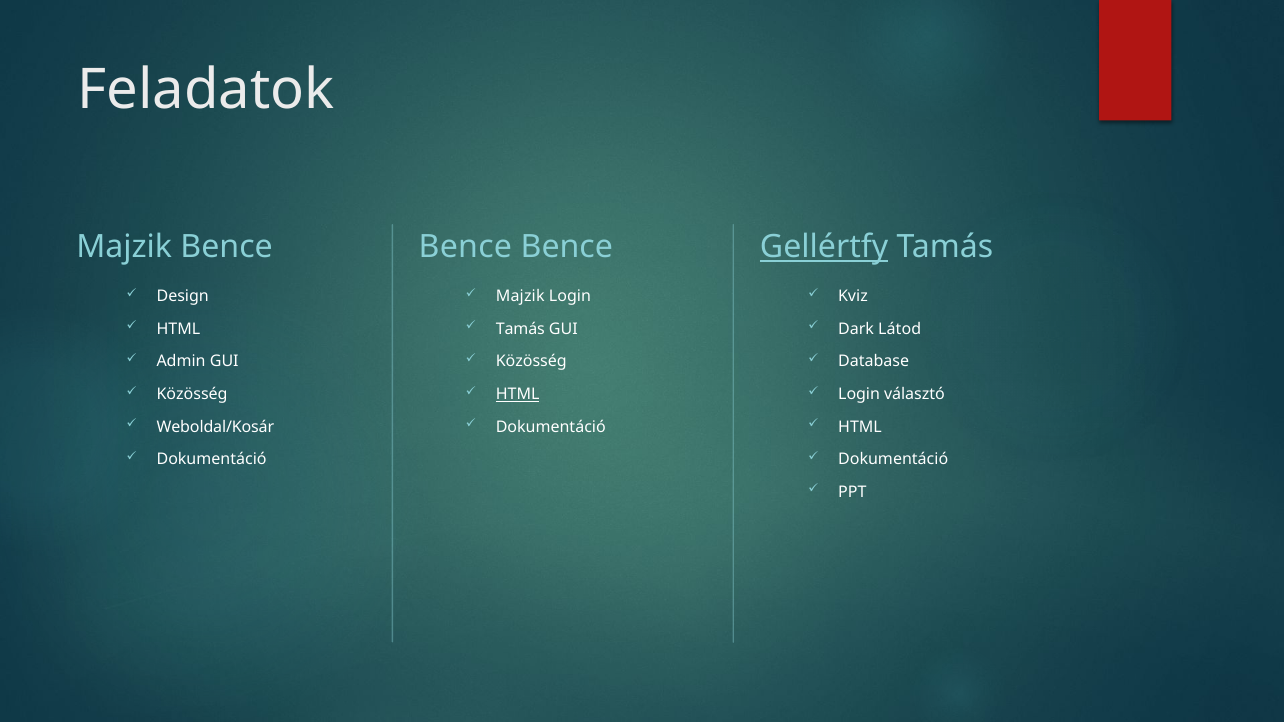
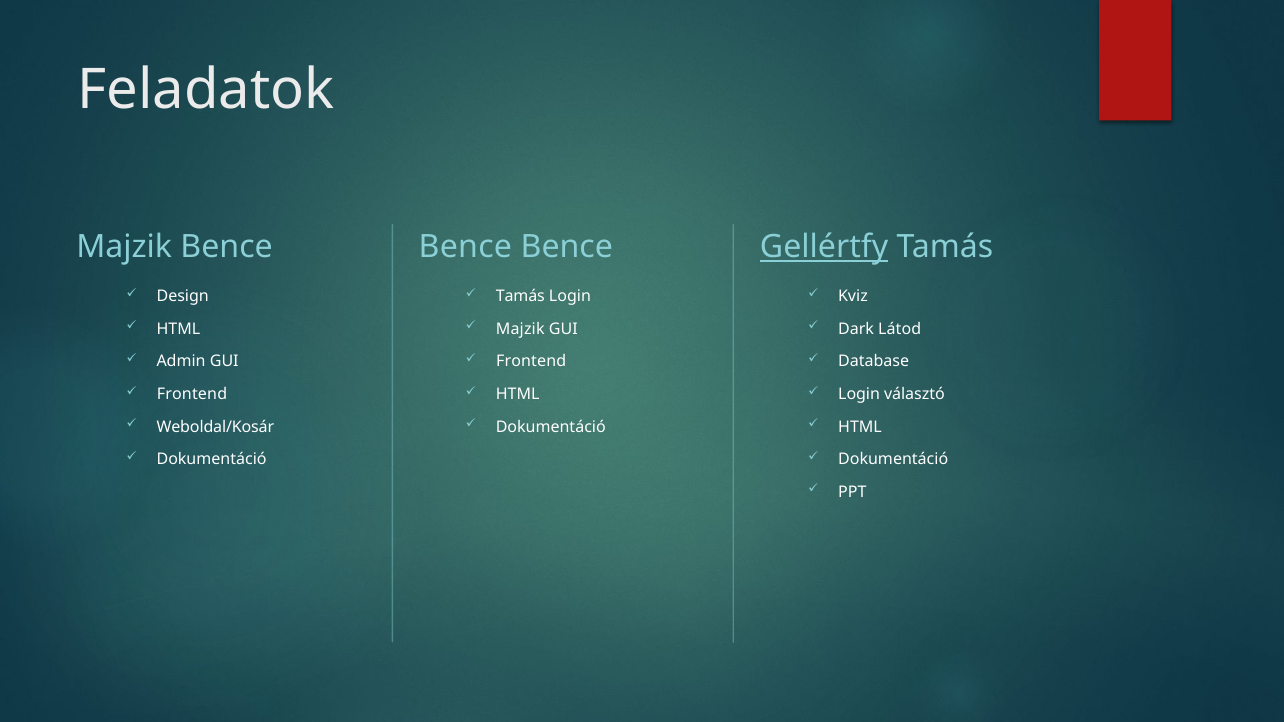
Majzik: Majzik -> Tamás (520, 296)
Tamás: Tamás -> Majzik (520, 329)
Közösség: Közösség -> Frontend (531, 362)
Közösség: Közösség -> Frontend (192, 394)
HTML underline: present -> none (518, 394)
